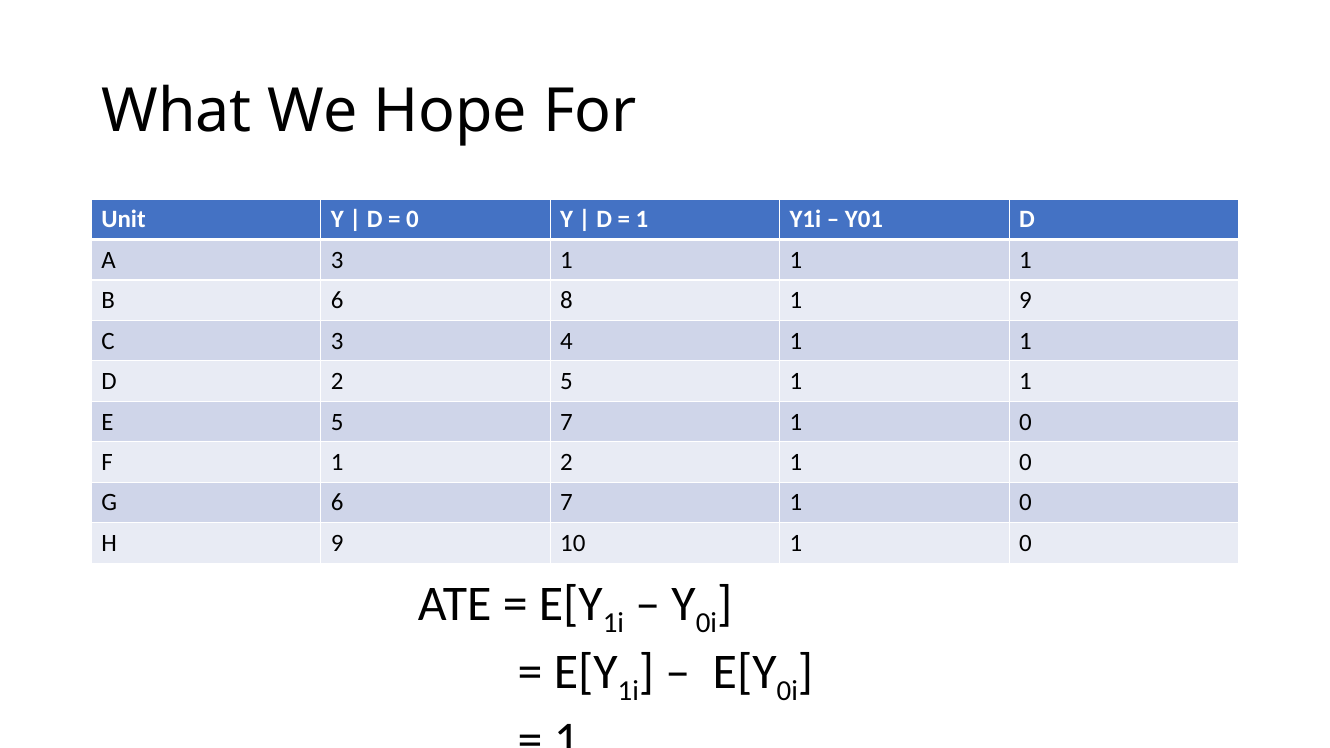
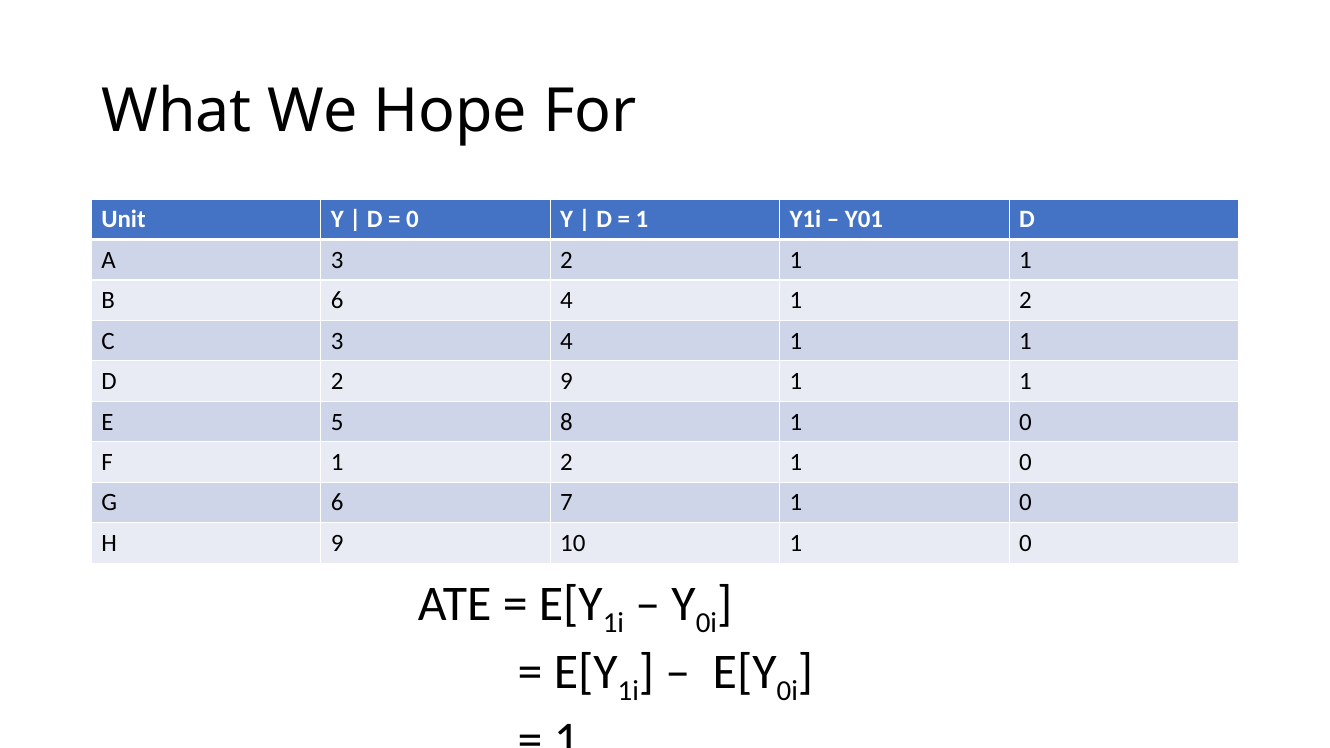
3 1: 1 -> 2 (567, 260)
6 8: 8 -> 4 (567, 301)
9: 9 -> 2 (1025, 301)
2 5: 5 -> 9 (567, 381)
5 7: 7 -> 8 (567, 422)
